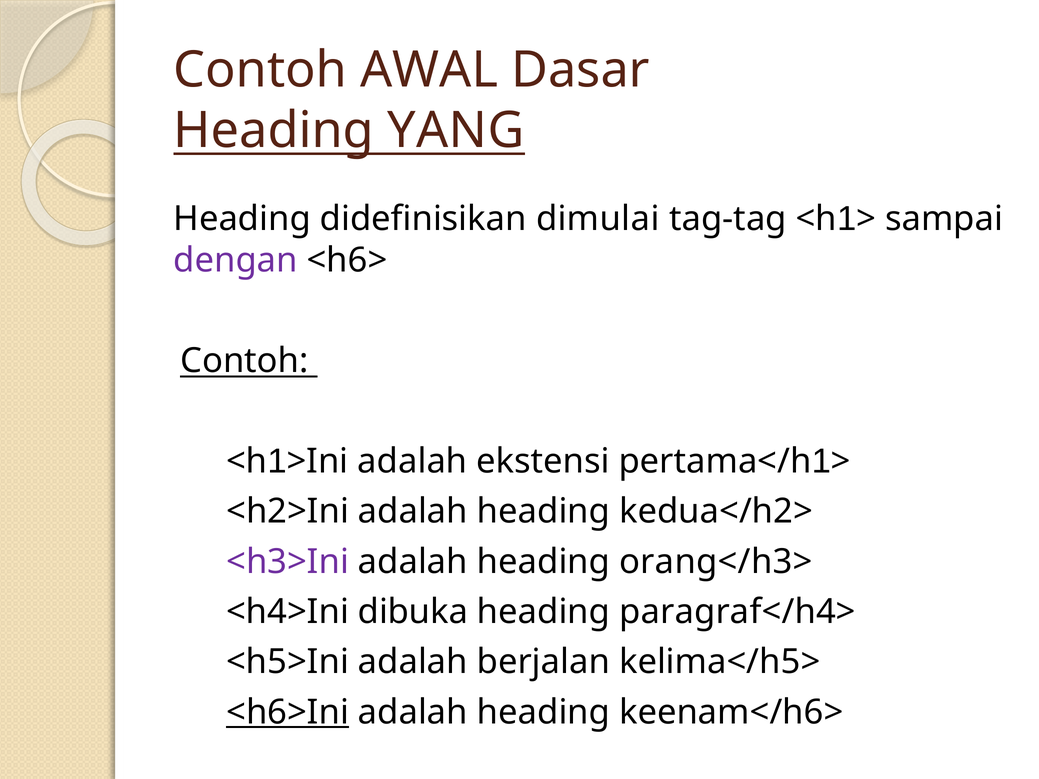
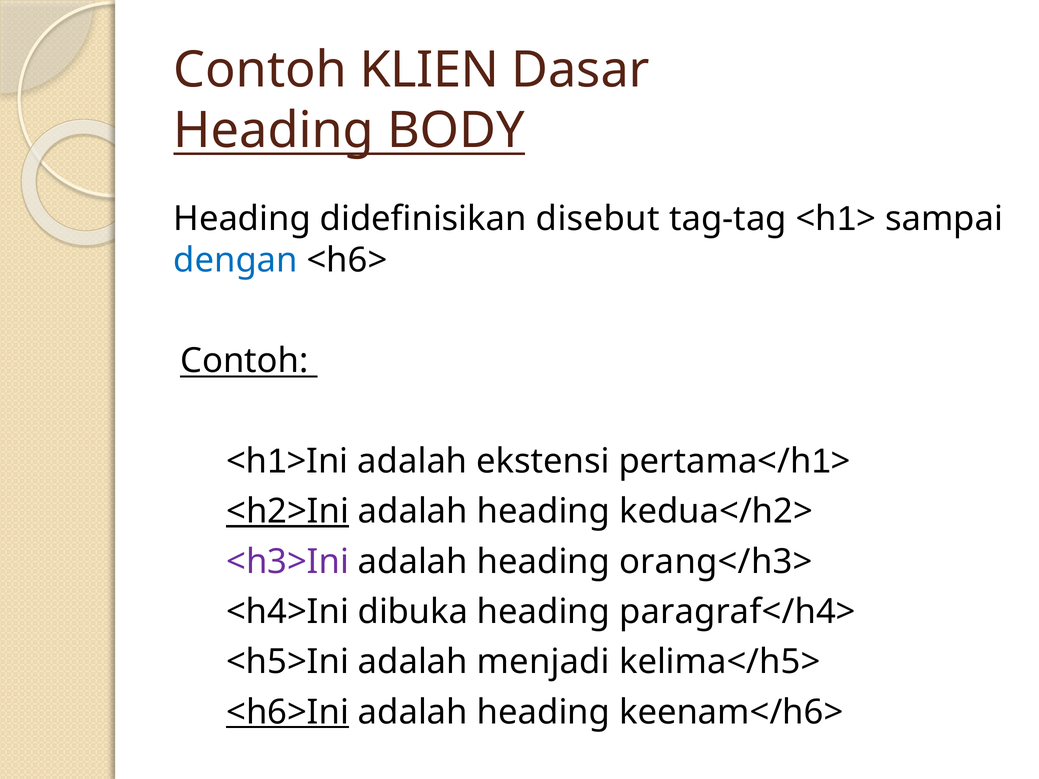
AWAL: AWAL -> KLIEN (429, 70)
YANG: YANG -> BODY (456, 131)
dimulai: dimulai -> disebut (598, 219)
dengan colour: purple -> blue (236, 260)
<h2>Ini underline: none -> present (288, 512)
berjalan: berjalan -> menjadi (543, 662)
